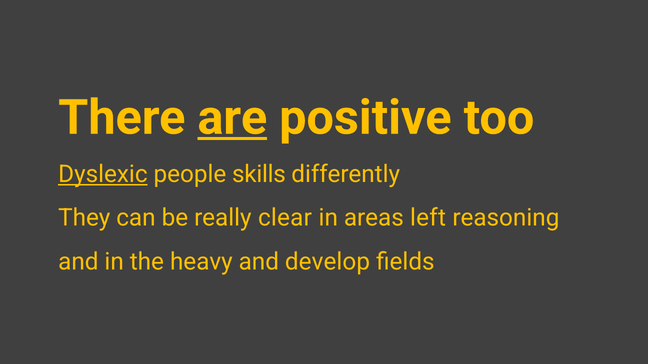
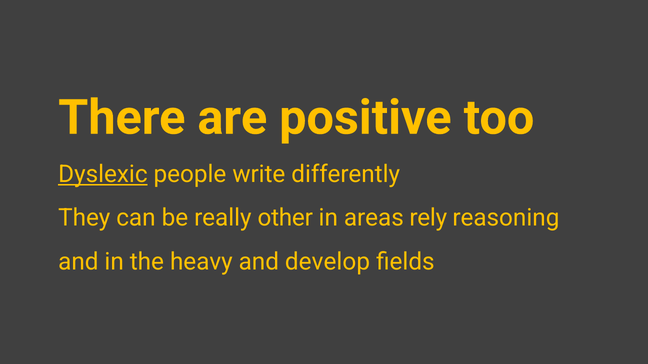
are underline: present -> none (232, 118)
skills: skills -> write (259, 175)
clear: clear -> other (285, 218)
left: left -> rely (428, 218)
